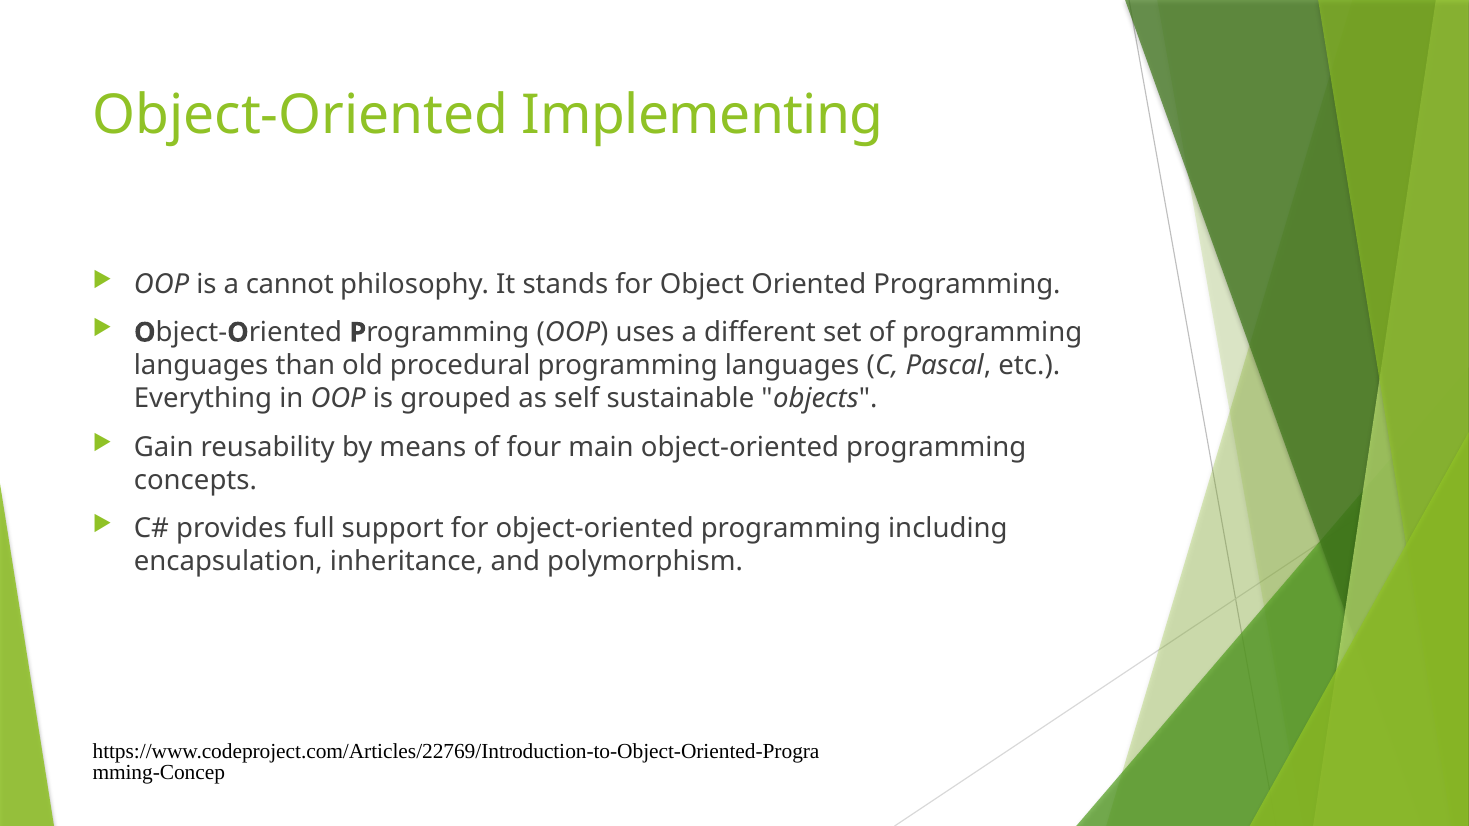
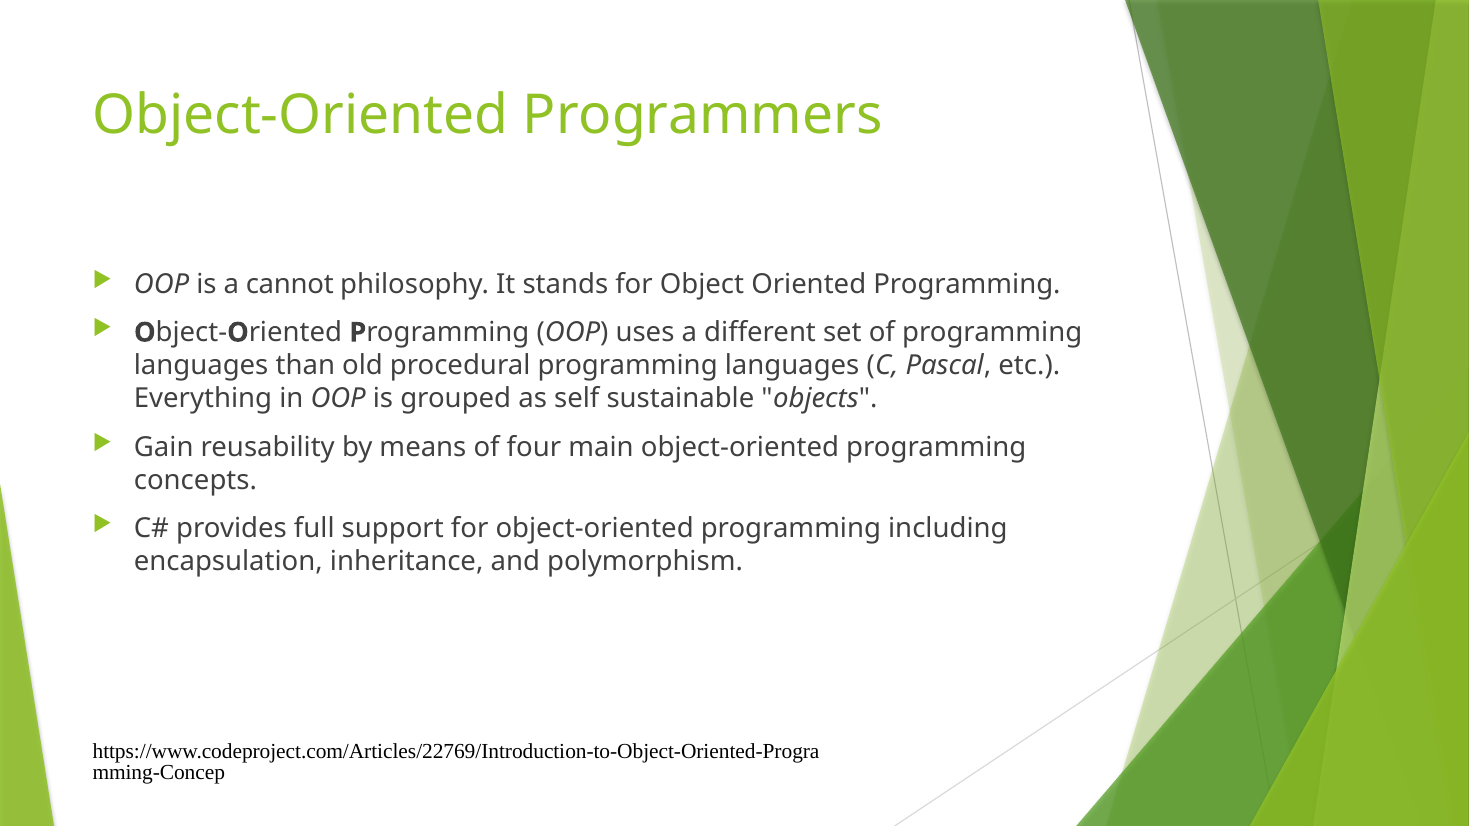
Implementing: Implementing -> Programmers (703, 116)
